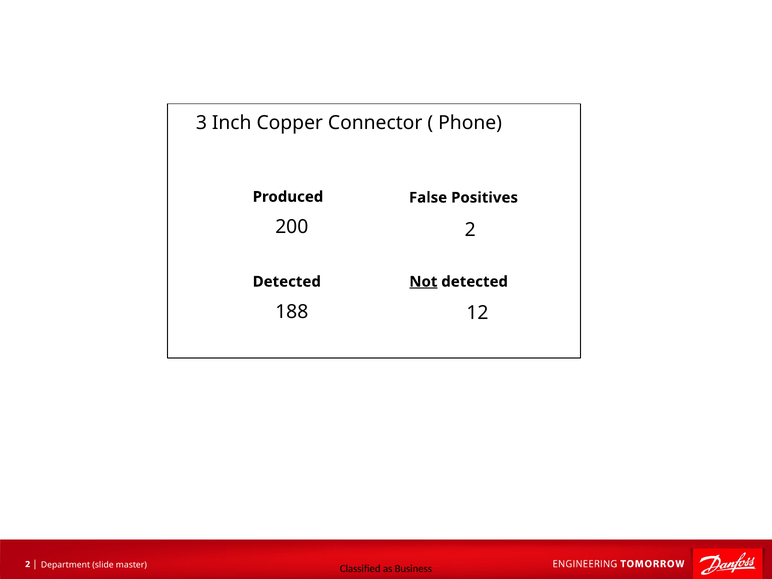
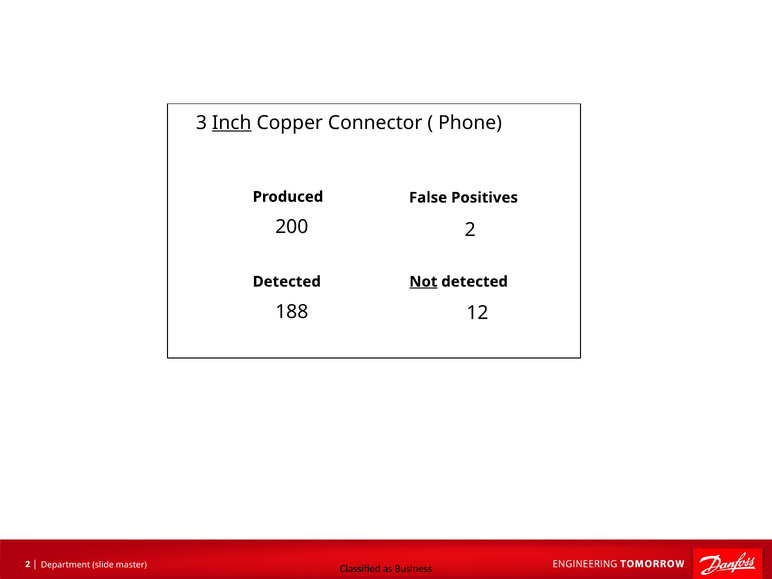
Inch underline: none -> present (232, 123)
